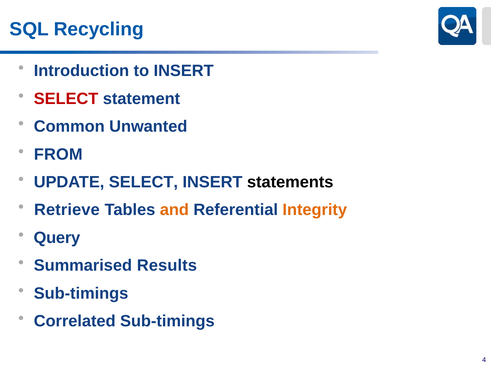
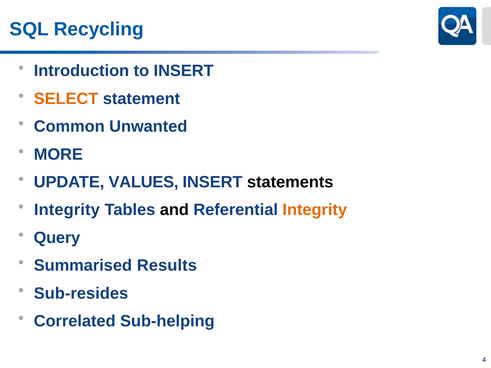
SELECT colour: red -> orange (66, 99)
FROM: FROM -> MORE (58, 154)
UPDATE SELECT: SELECT -> VALUES (144, 182)
Retrieve: Retrieve -> Integrity (67, 210)
and colour: orange -> black (174, 210)
Sub-timings: Sub-timings -> Sub-resides (81, 294)
Correlated Sub-timings: Sub-timings -> Sub-helping (167, 321)
